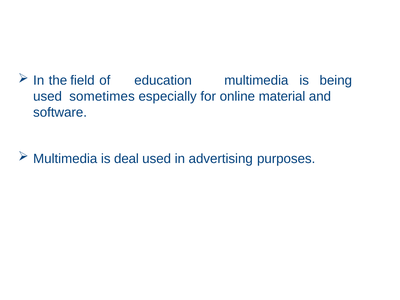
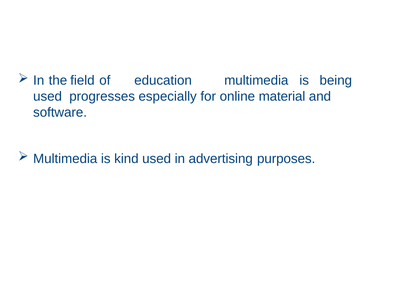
sometimes: sometimes -> progresses (102, 97)
deal: deal -> kind (126, 159)
